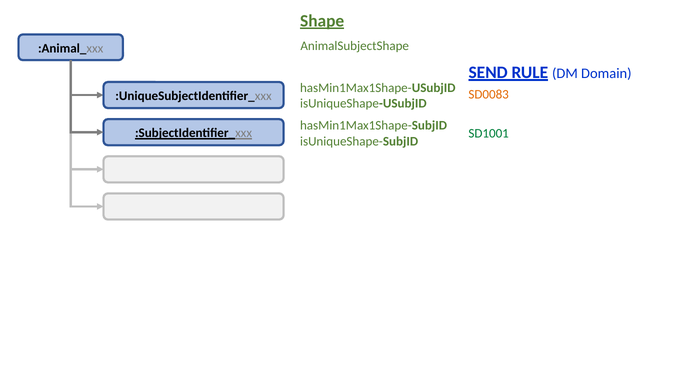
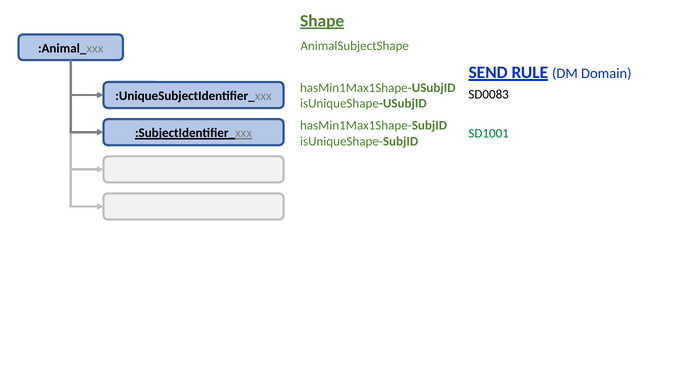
SD0083 colour: orange -> black (489, 94)
